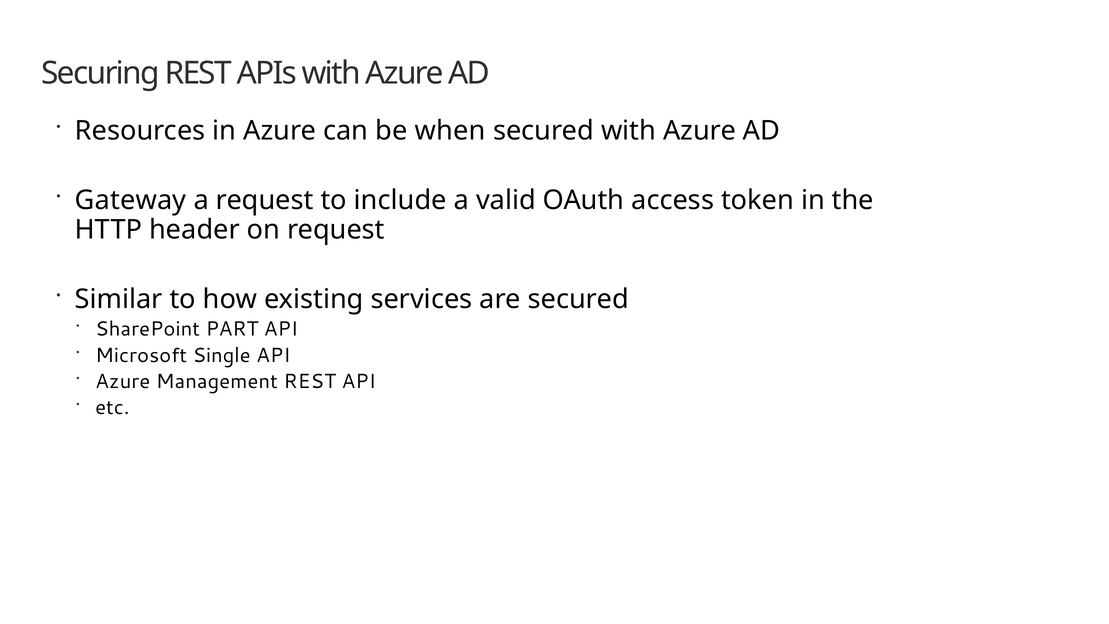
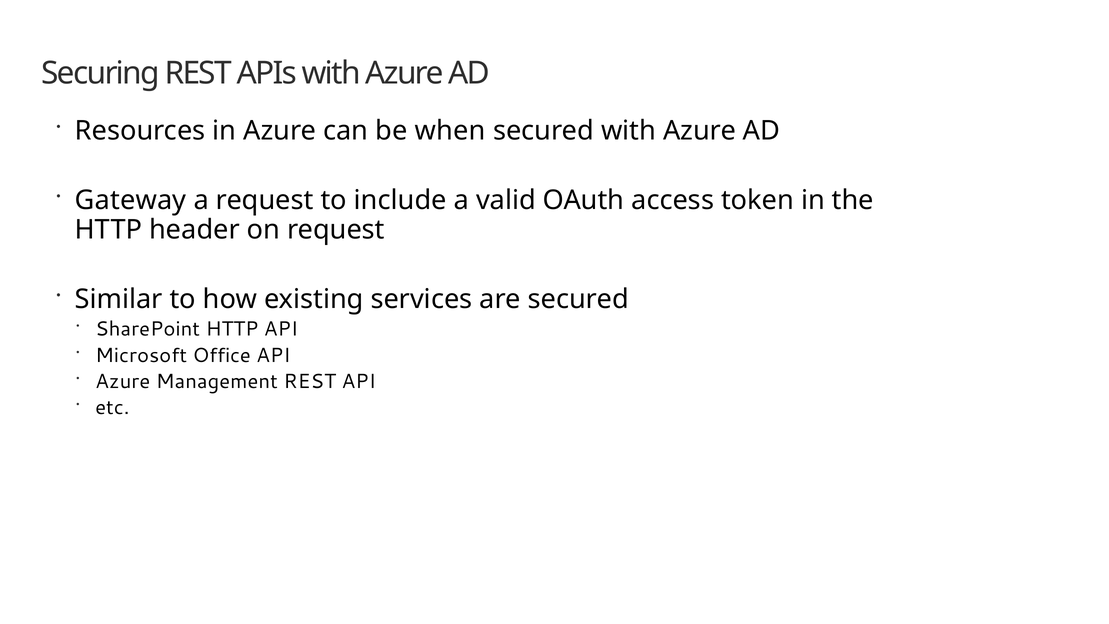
SharePoint PART: PART -> HTTP (232, 329)
Single: Single -> Office (222, 355)
